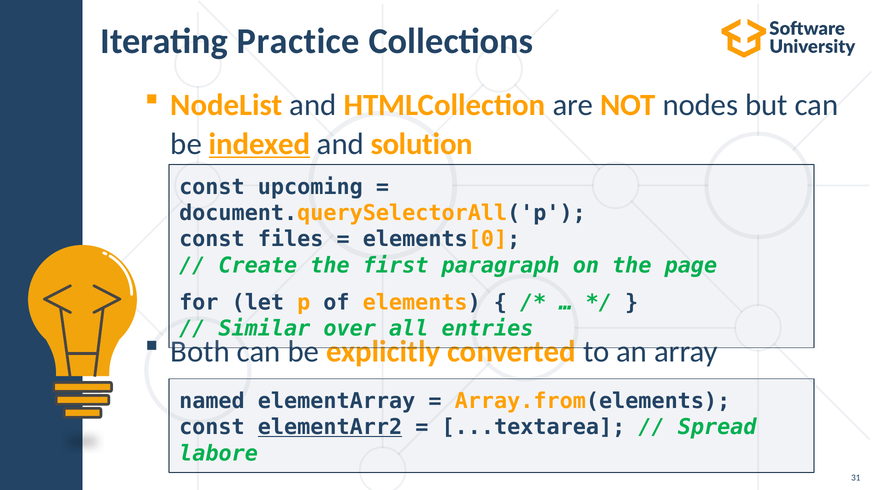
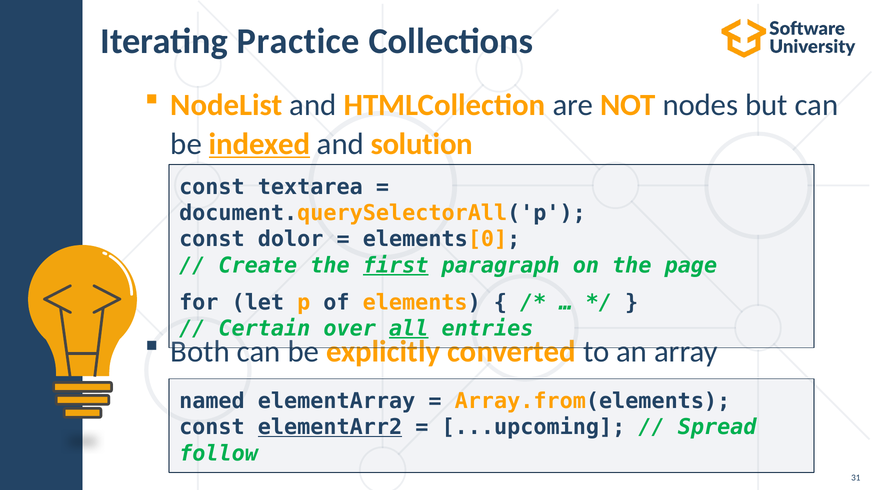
upcoming: upcoming -> textarea (310, 187)
files: files -> dolor (291, 239)
first underline: none -> present (396, 266)
Similar: Similar -> Certain (264, 329)
all underline: none -> present (409, 329)
...textarea: ...textarea -> ...upcoming (533, 428)
labore: labore -> follow (219, 454)
